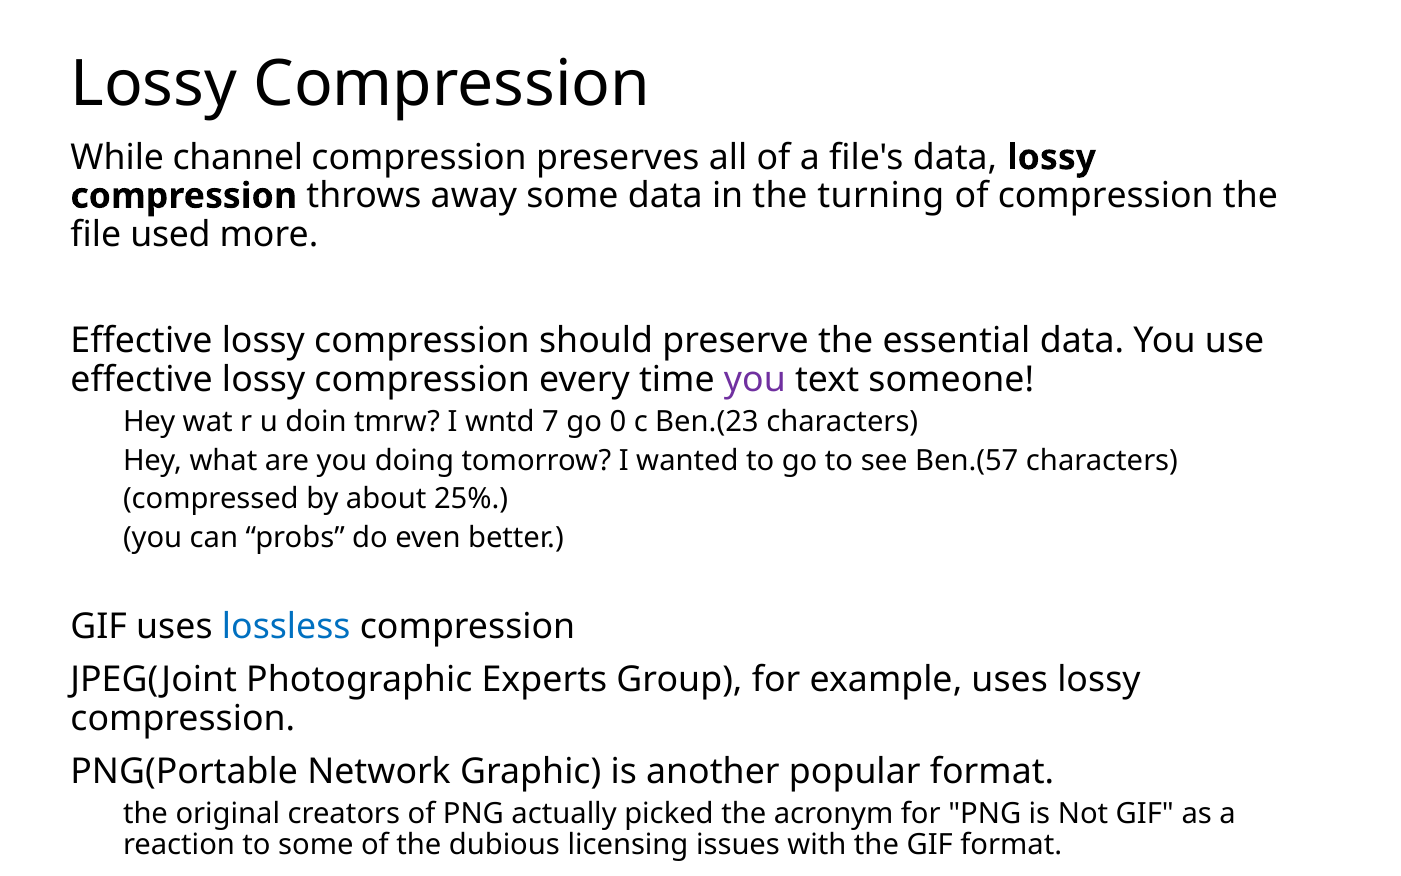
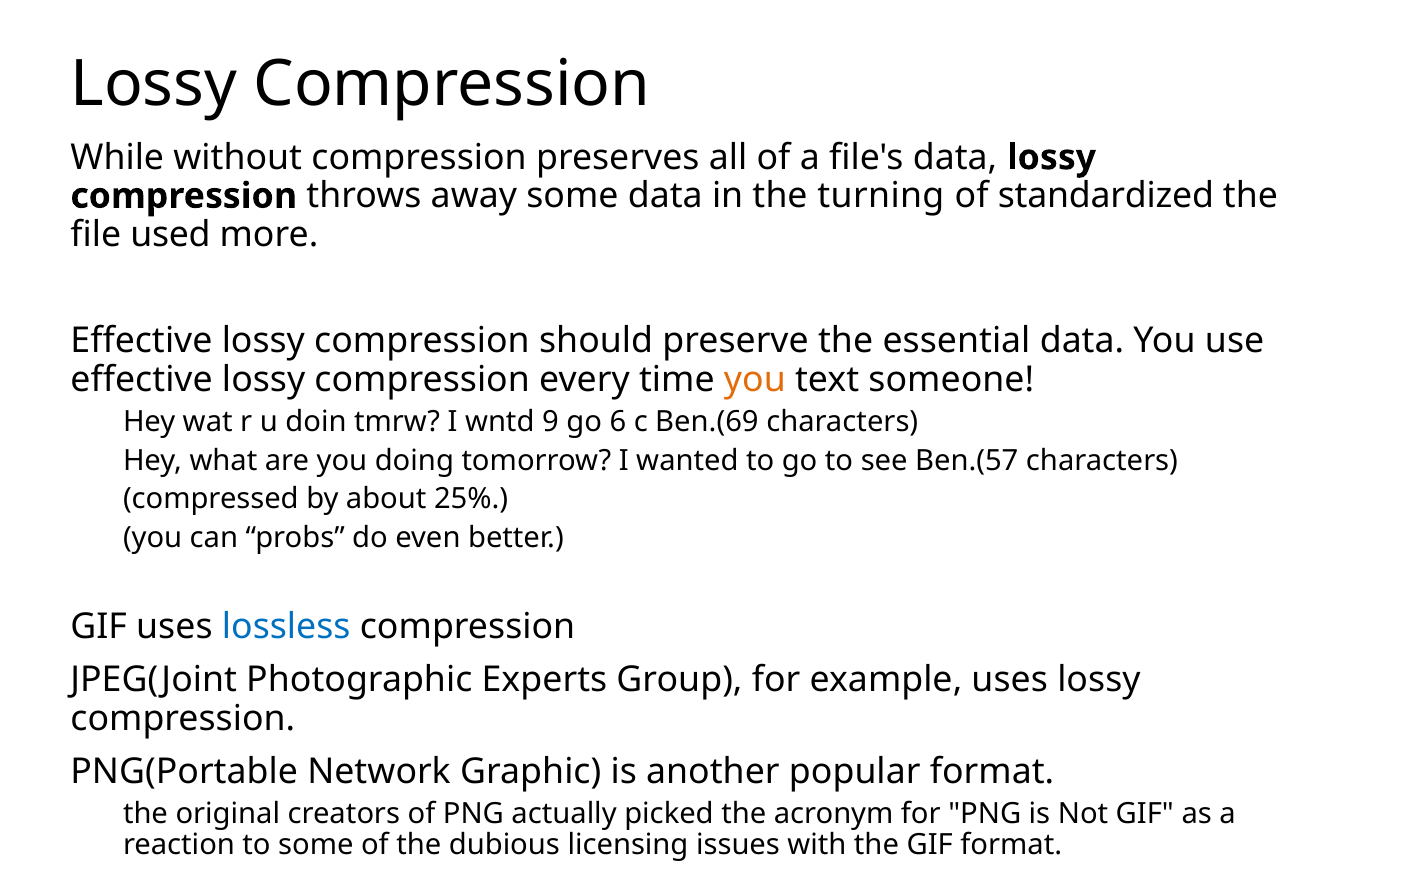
channel: channel -> without (238, 157)
of compression: compression -> standardized (1106, 196)
you colour: purple -> orange (755, 379)
7: 7 -> 9 (550, 421)
0: 0 -> 6 (618, 421)
Ben.(23: Ben.(23 -> Ben.(69 (707, 421)
